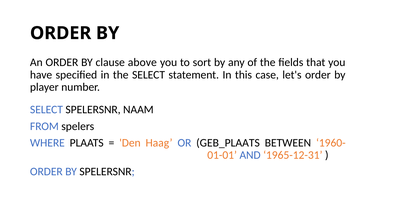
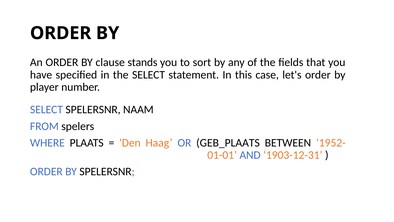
above: above -> stands (142, 62)
1960-: 1960- -> 1952- (331, 143)
1965-12-31: 1965-12-31 -> 1903-12-31 (293, 155)
